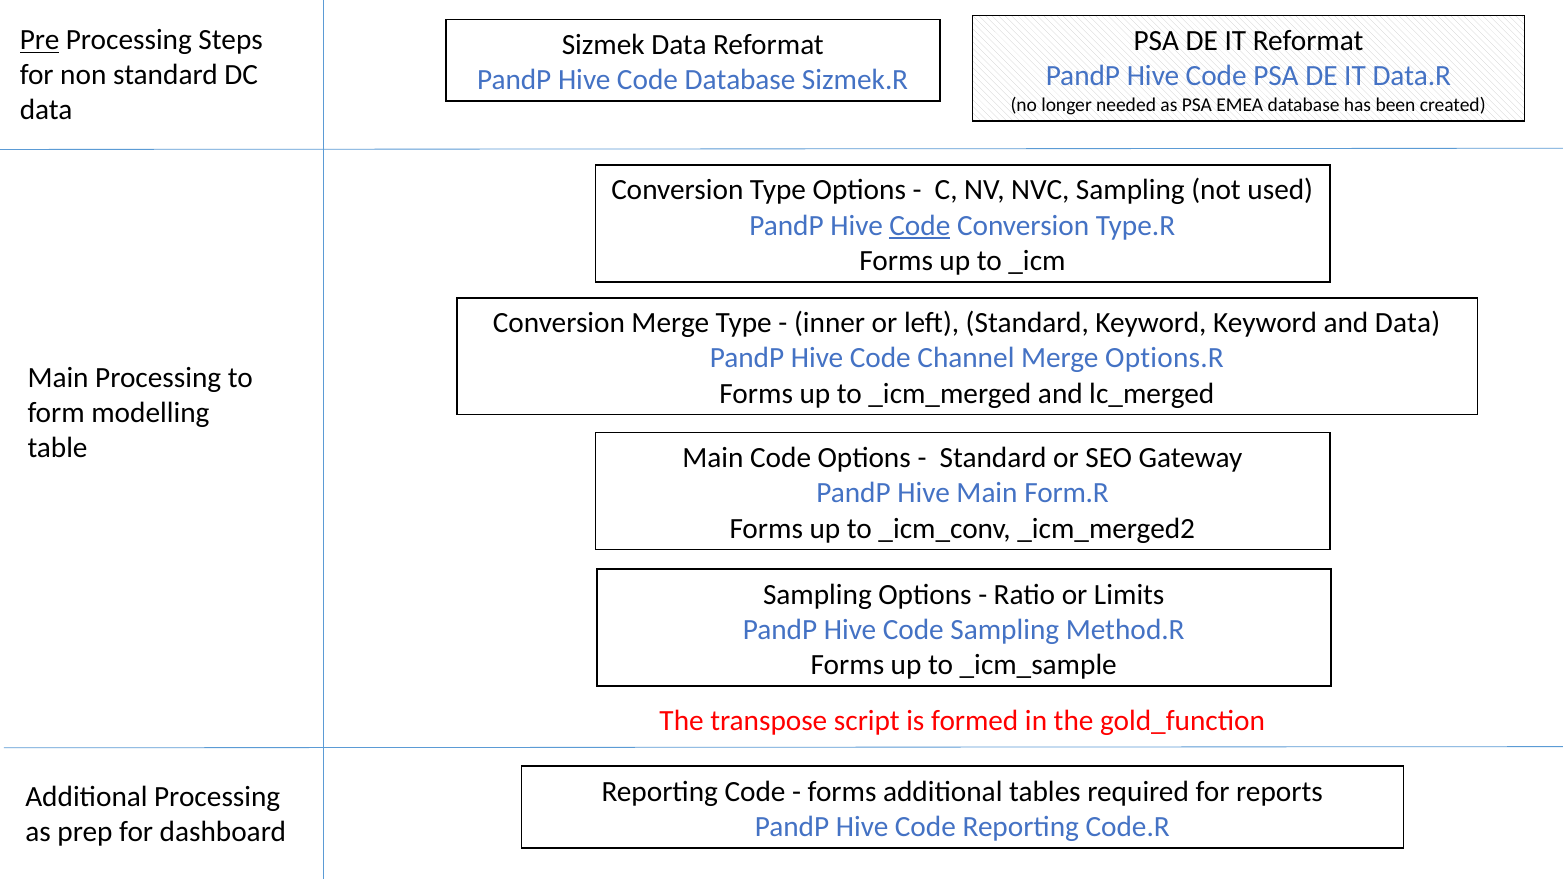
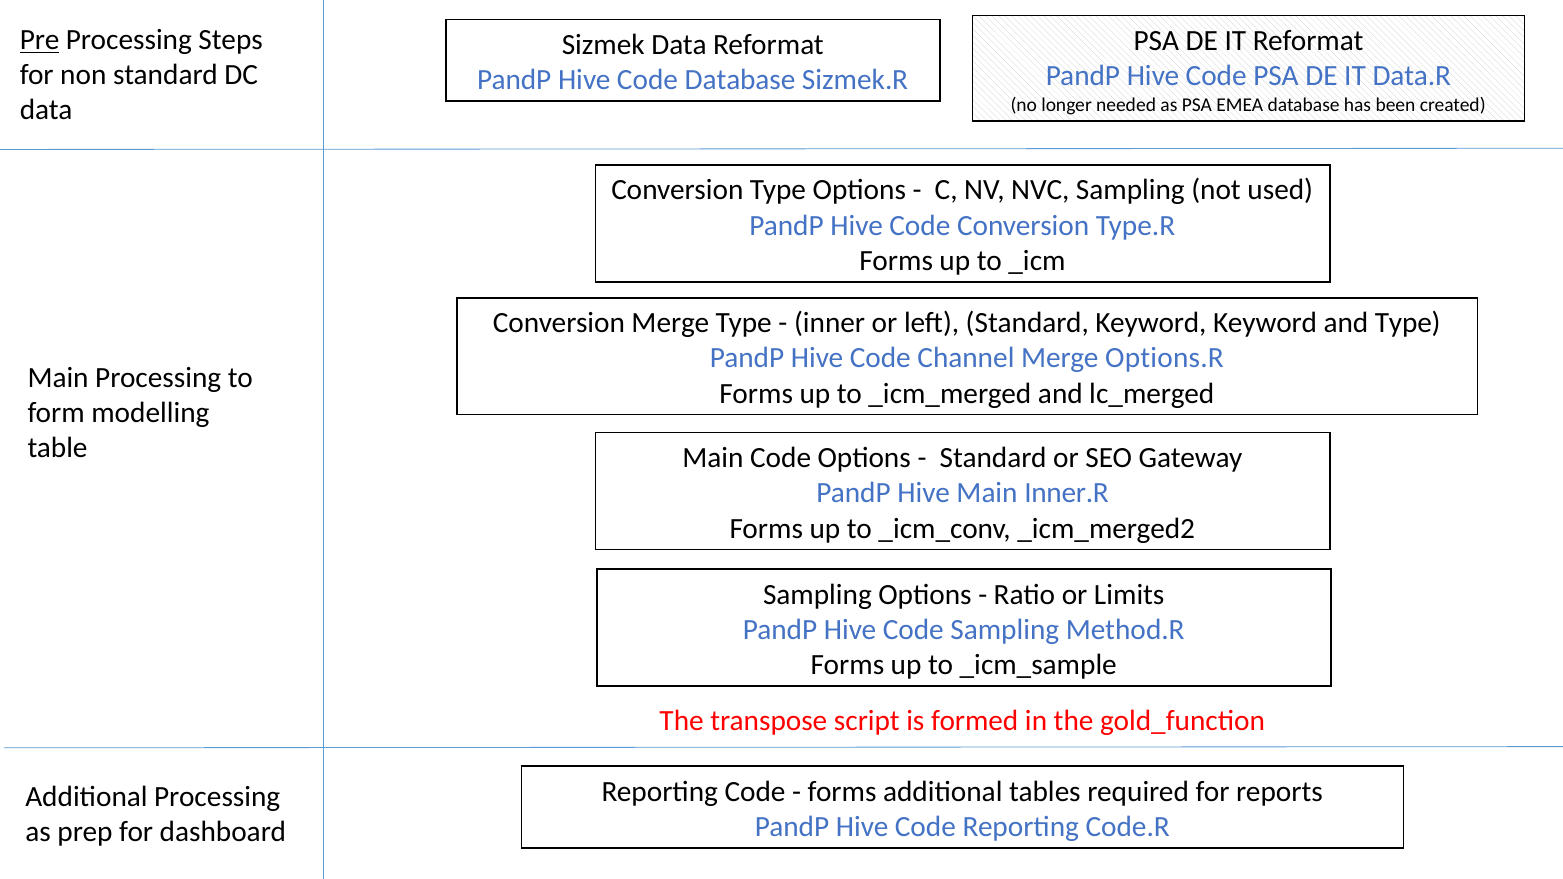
Code underline: present -> none (920, 225)
and Data: Data -> Type (1408, 323)
Form.R: Form.R -> Inner.R (1067, 493)
